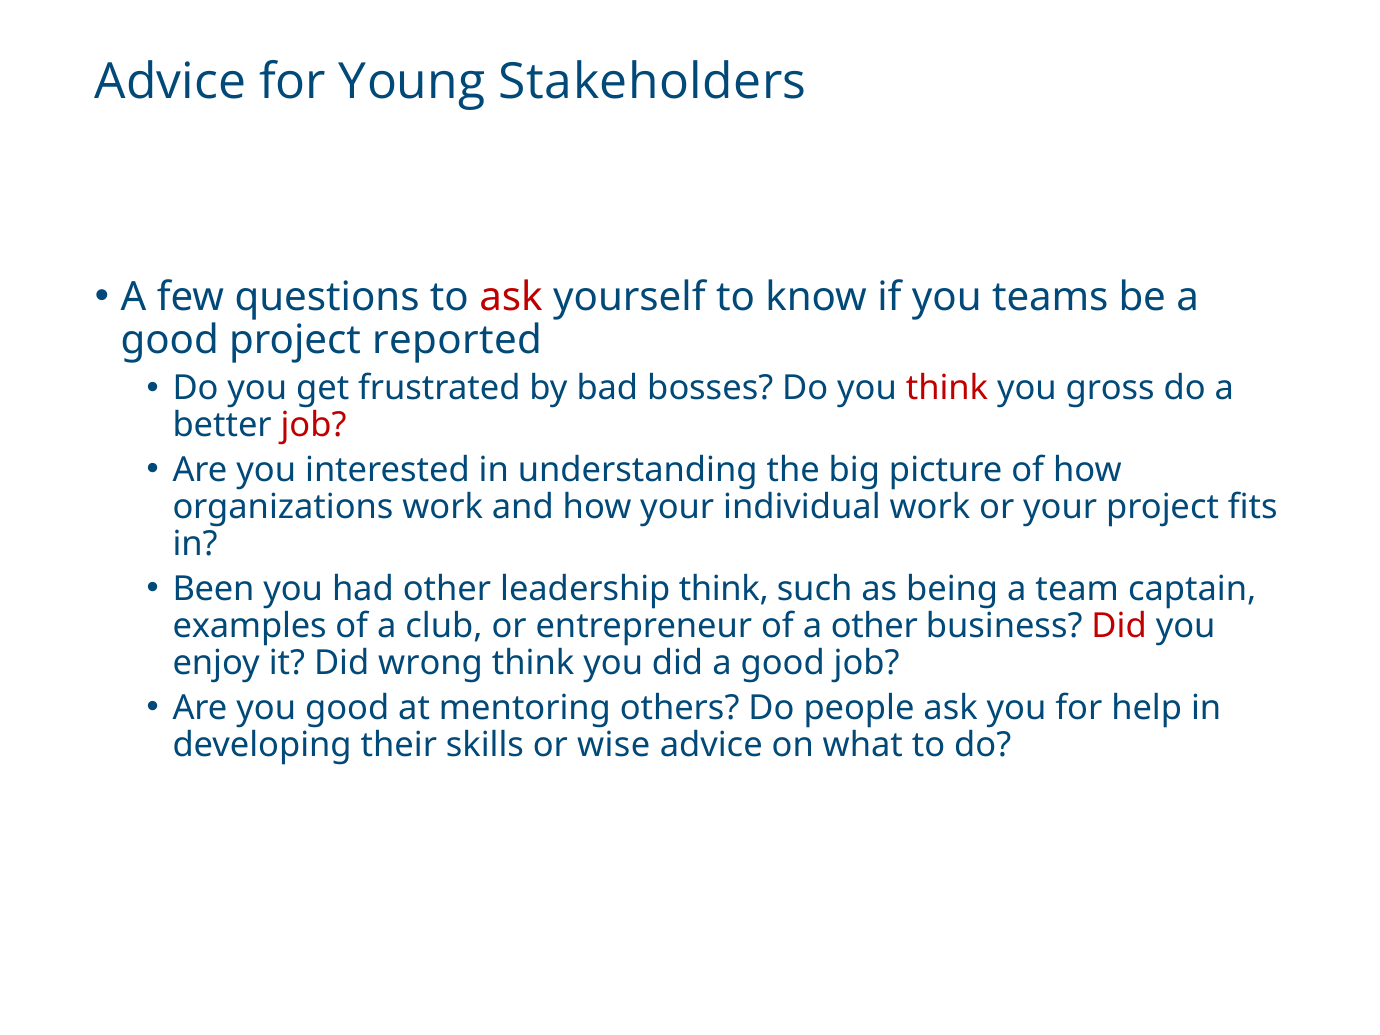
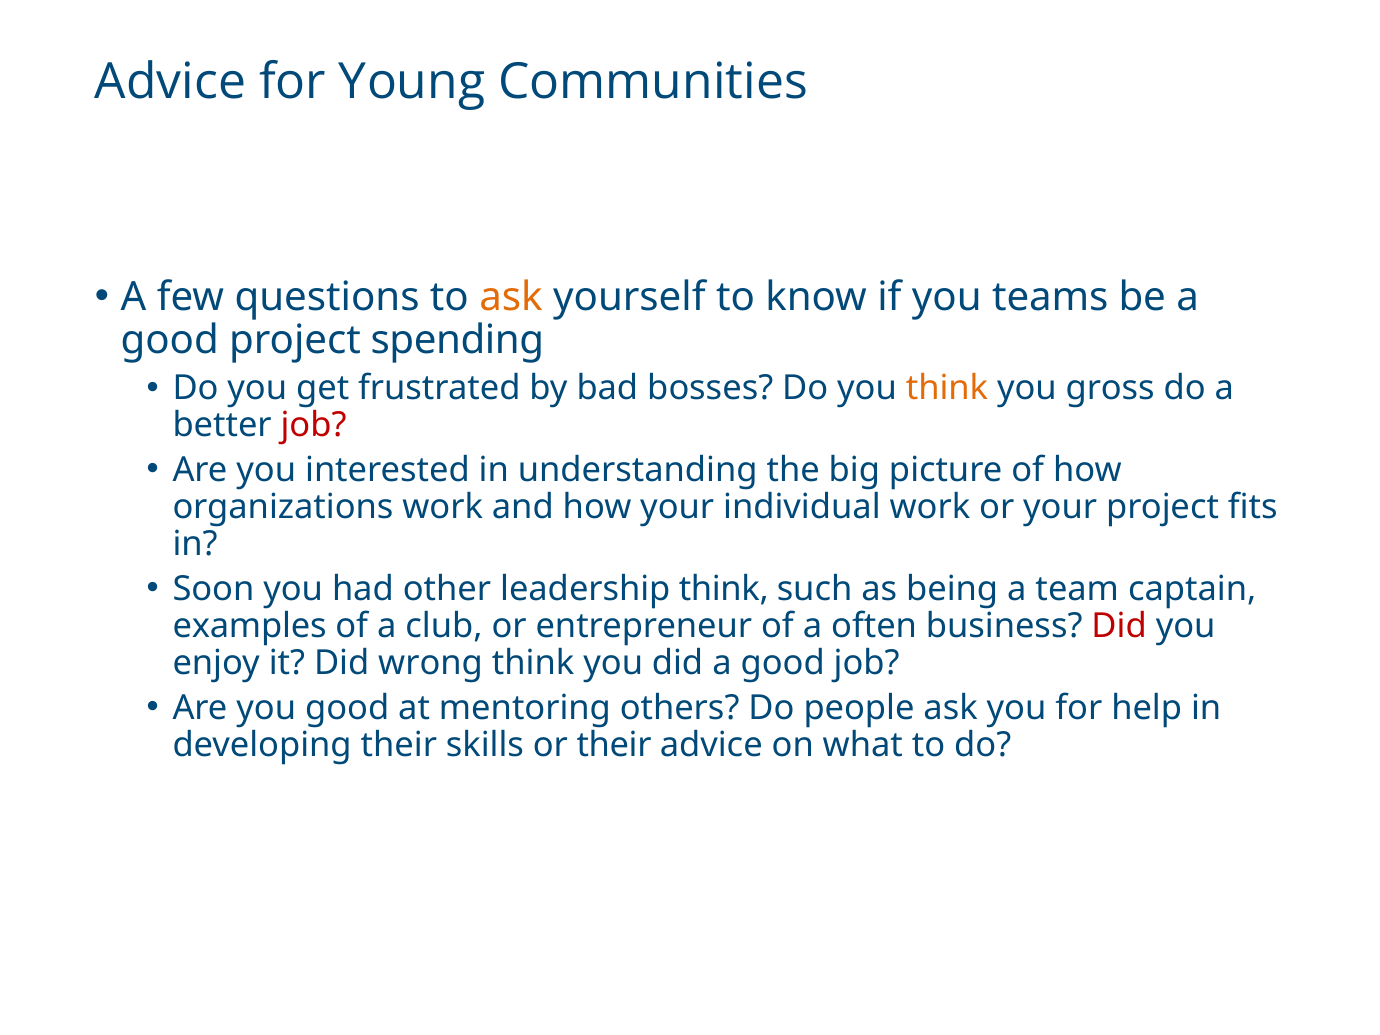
Stakeholders: Stakeholders -> Communities (653, 82)
ask colour: red -> orange (511, 297)
reported: reported -> spending (457, 340)
think colour: red -> orange (947, 388)
Been: Been -> Soon (213, 589)
a other: other -> often (874, 626)
or wise: wise -> their (614, 745)
